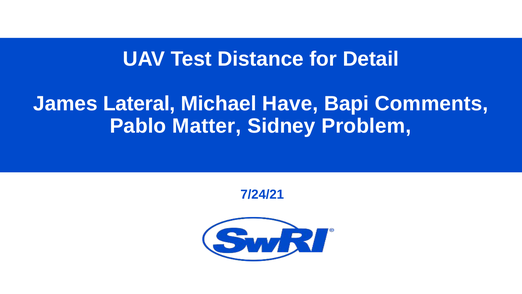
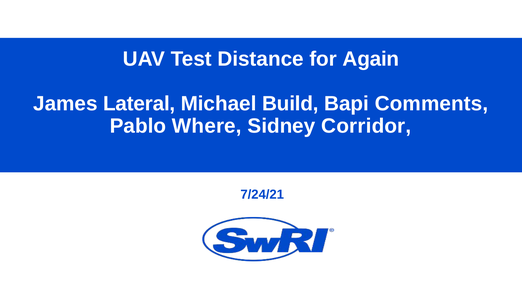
Detail: Detail -> Again (371, 59)
Have: Have -> Build (290, 104)
Matter: Matter -> Where (207, 126)
Problem: Problem -> Corridor (366, 126)
